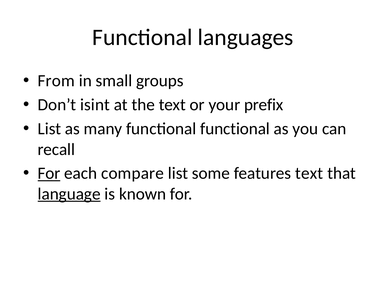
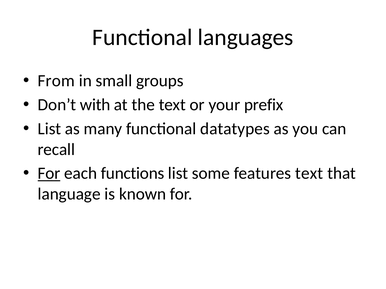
isint: isint -> with (95, 105)
functional functional: functional -> datatypes (235, 129)
compare: compare -> functions (133, 174)
language underline: present -> none (69, 194)
